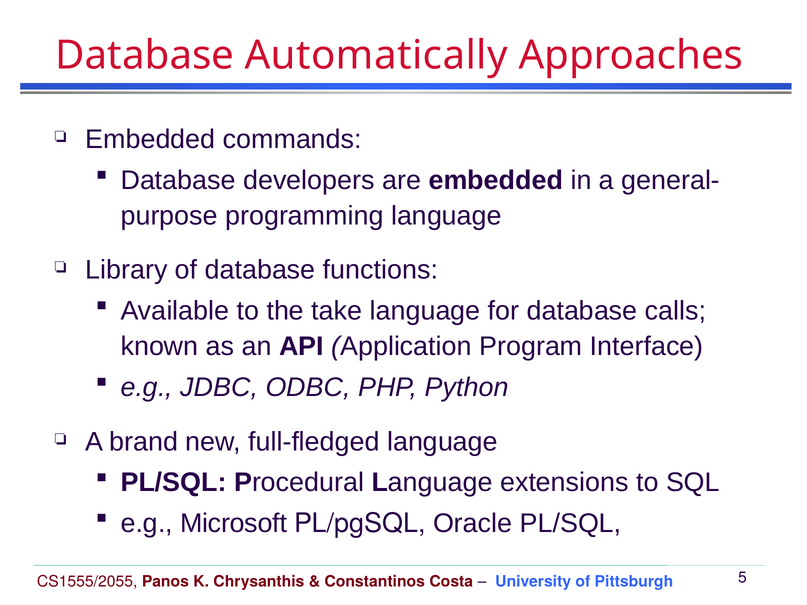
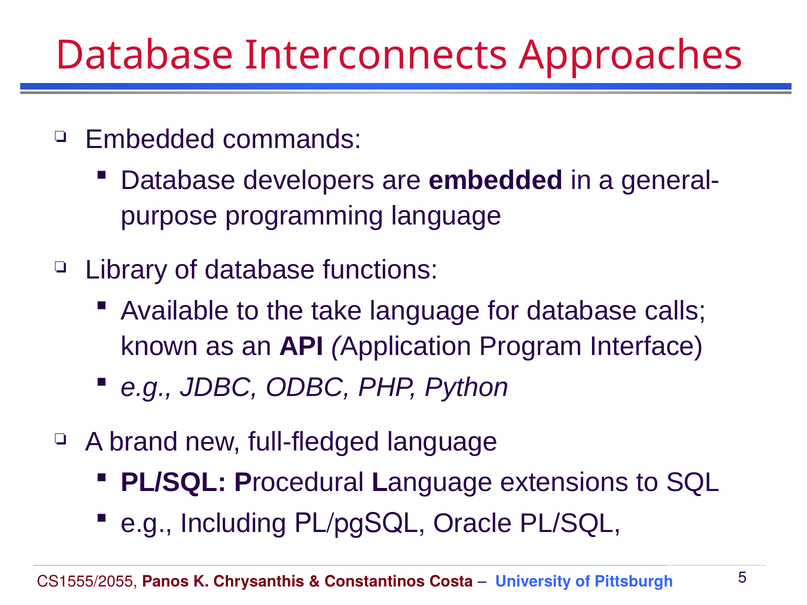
Automatically: Automatically -> Interconnects (376, 55)
Microsoft: Microsoft -> Including (233, 524)
